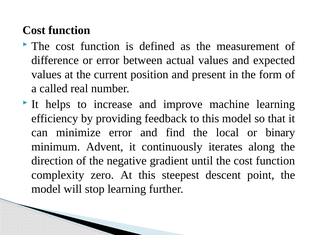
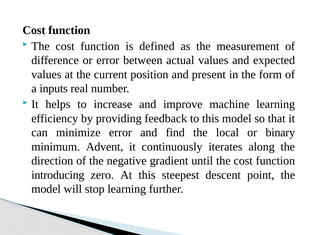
called: called -> inputs (54, 89)
complexity: complexity -> introducing (58, 175)
